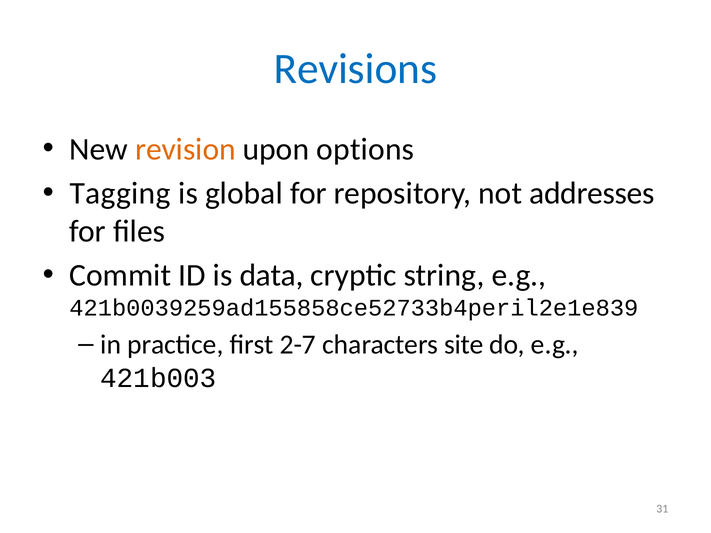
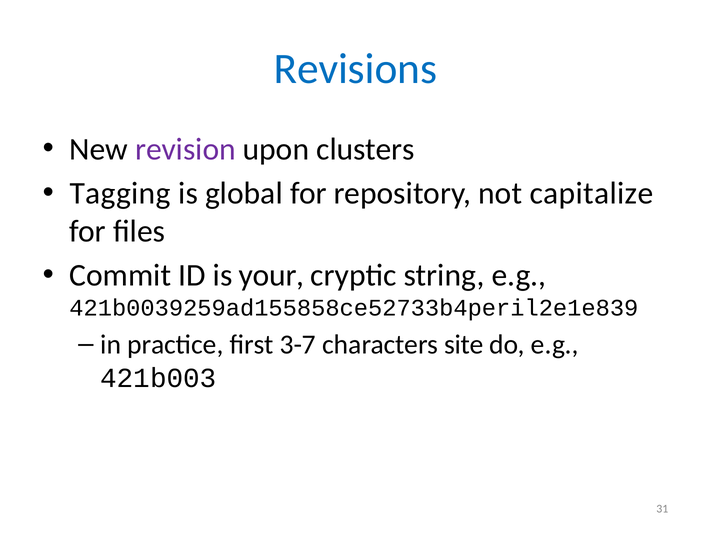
revision colour: orange -> purple (185, 149)
options: options -> clusters (366, 149)
addresses: addresses -> capitalize (592, 193)
data: data -> your (272, 276)
2-7: 2-7 -> 3-7 (298, 345)
